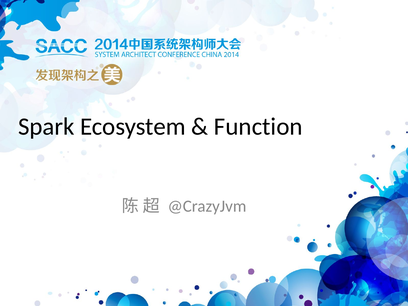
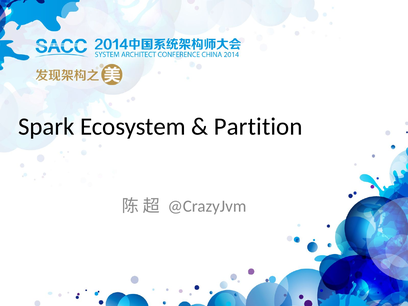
Function: Function -> Partition (258, 126)
